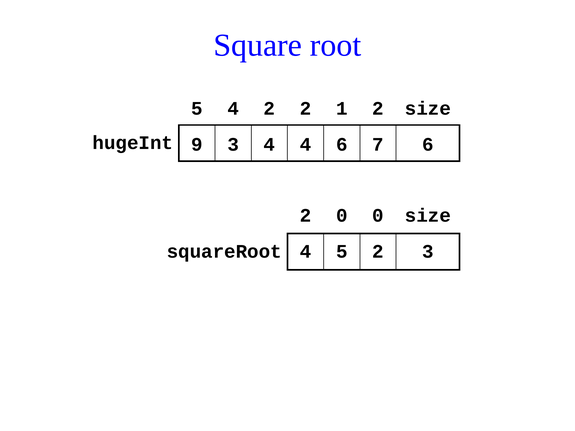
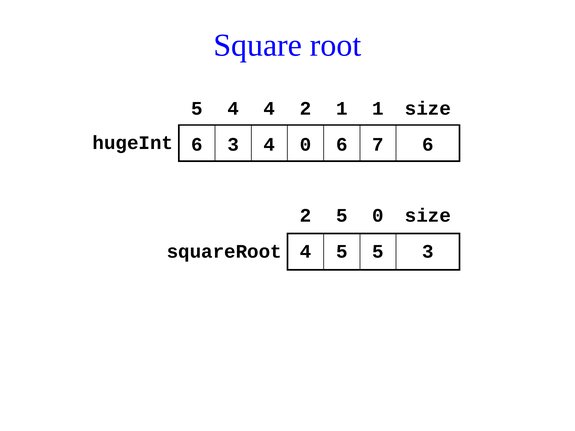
4 2: 2 -> 4 (269, 108)
1 2: 2 -> 1 (378, 108)
hugeInt 9: 9 -> 6 (197, 145)
4 4: 4 -> 0 (306, 145)
2 0: 0 -> 5 (342, 216)
5 2: 2 -> 5 (378, 252)
